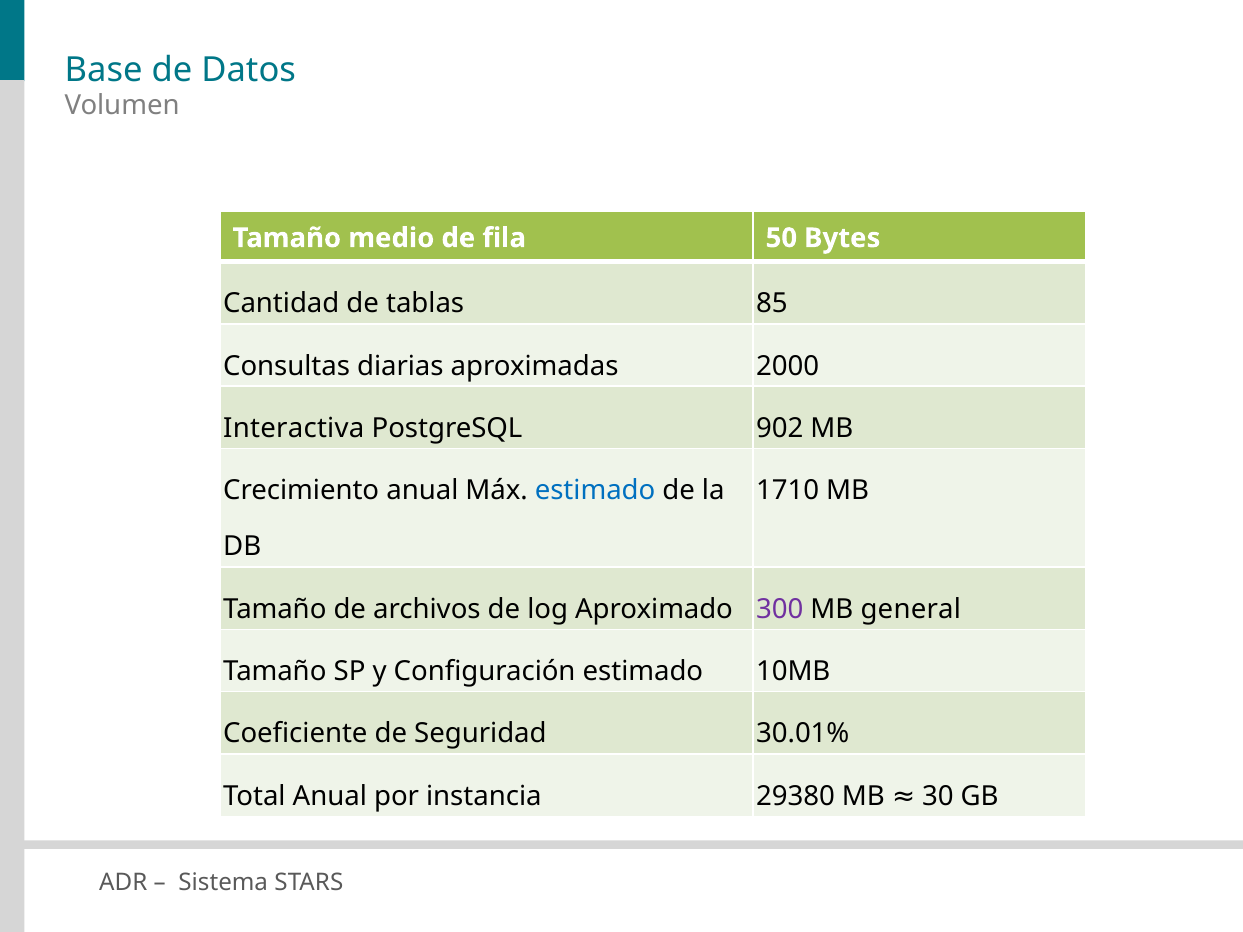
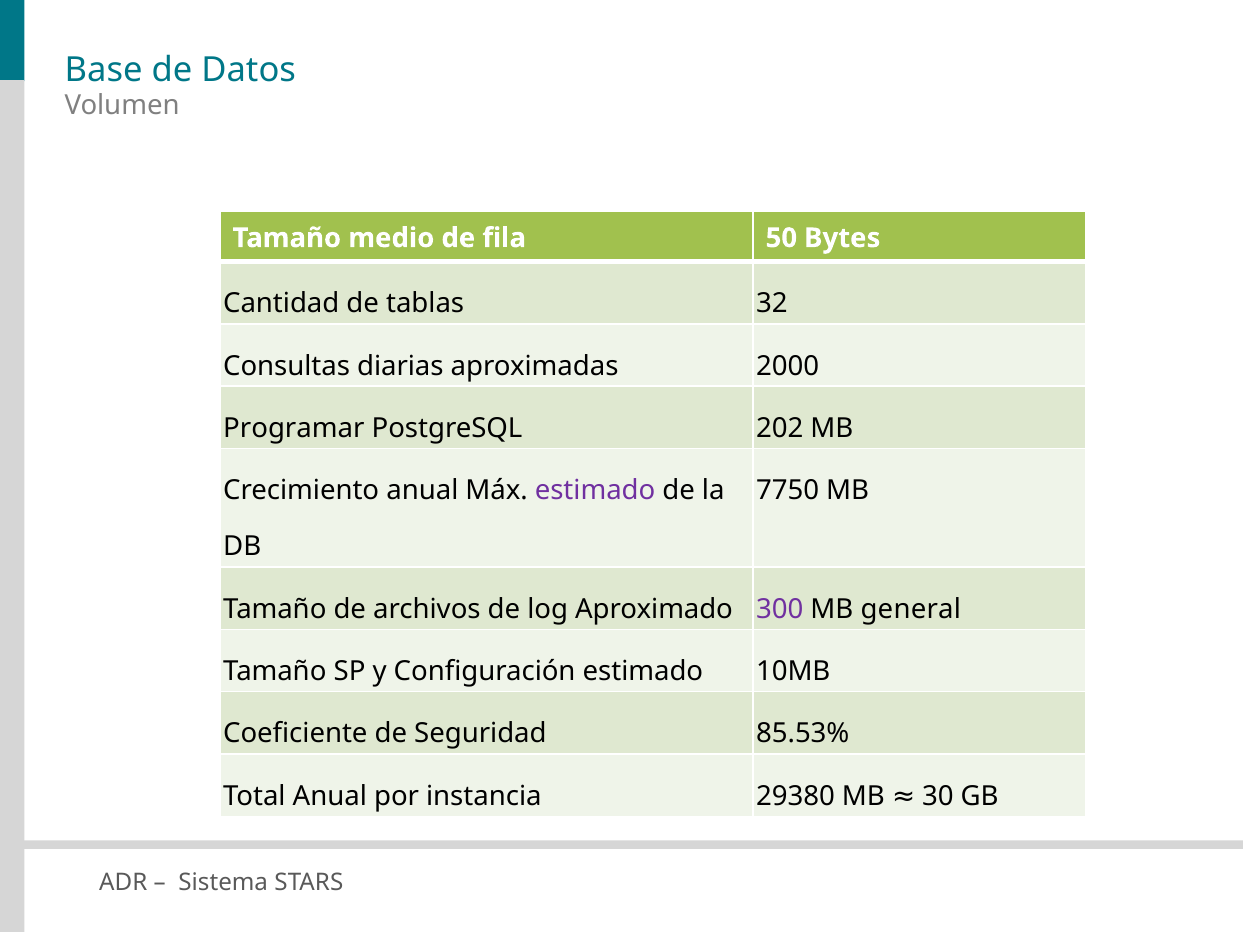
85: 85 -> 32 (772, 304)
Interactiva: Interactiva -> Programar (294, 428)
902: 902 -> 202 (780, 428)
estimado colour: blue -> purple (595, 491)
1710: 1710 -> 7750 (788, 491)
30.01%: 30.01% -> 85.53% (803, 734)
